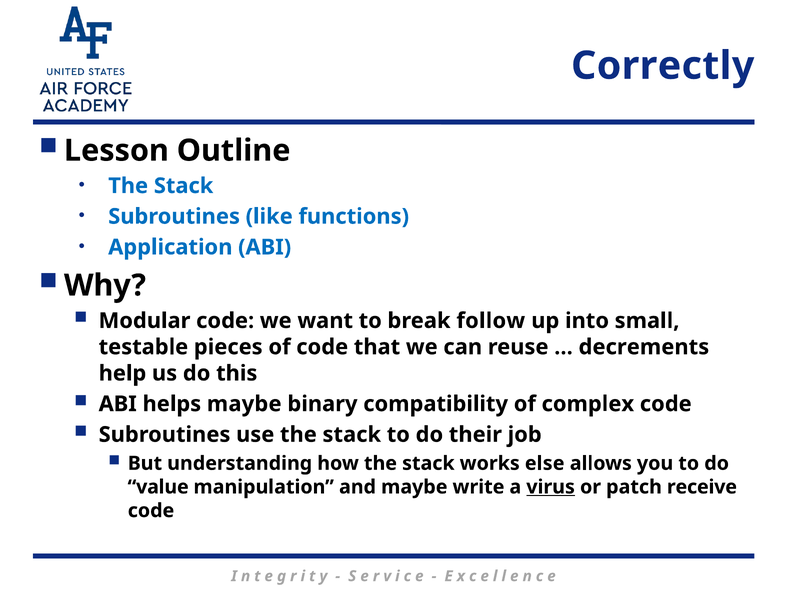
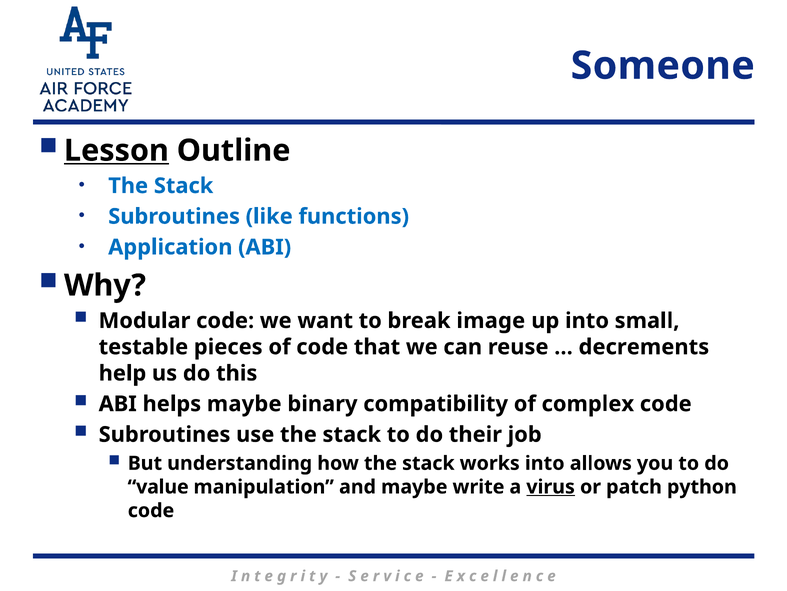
Correctly: Correctly -> Someone (663, 66)
Lesson underline: none -> present (116, 150)
follow: follow -> image (491, 320)
works else: else -> into (545, 463)
receive: receive -> python (702, 486)
